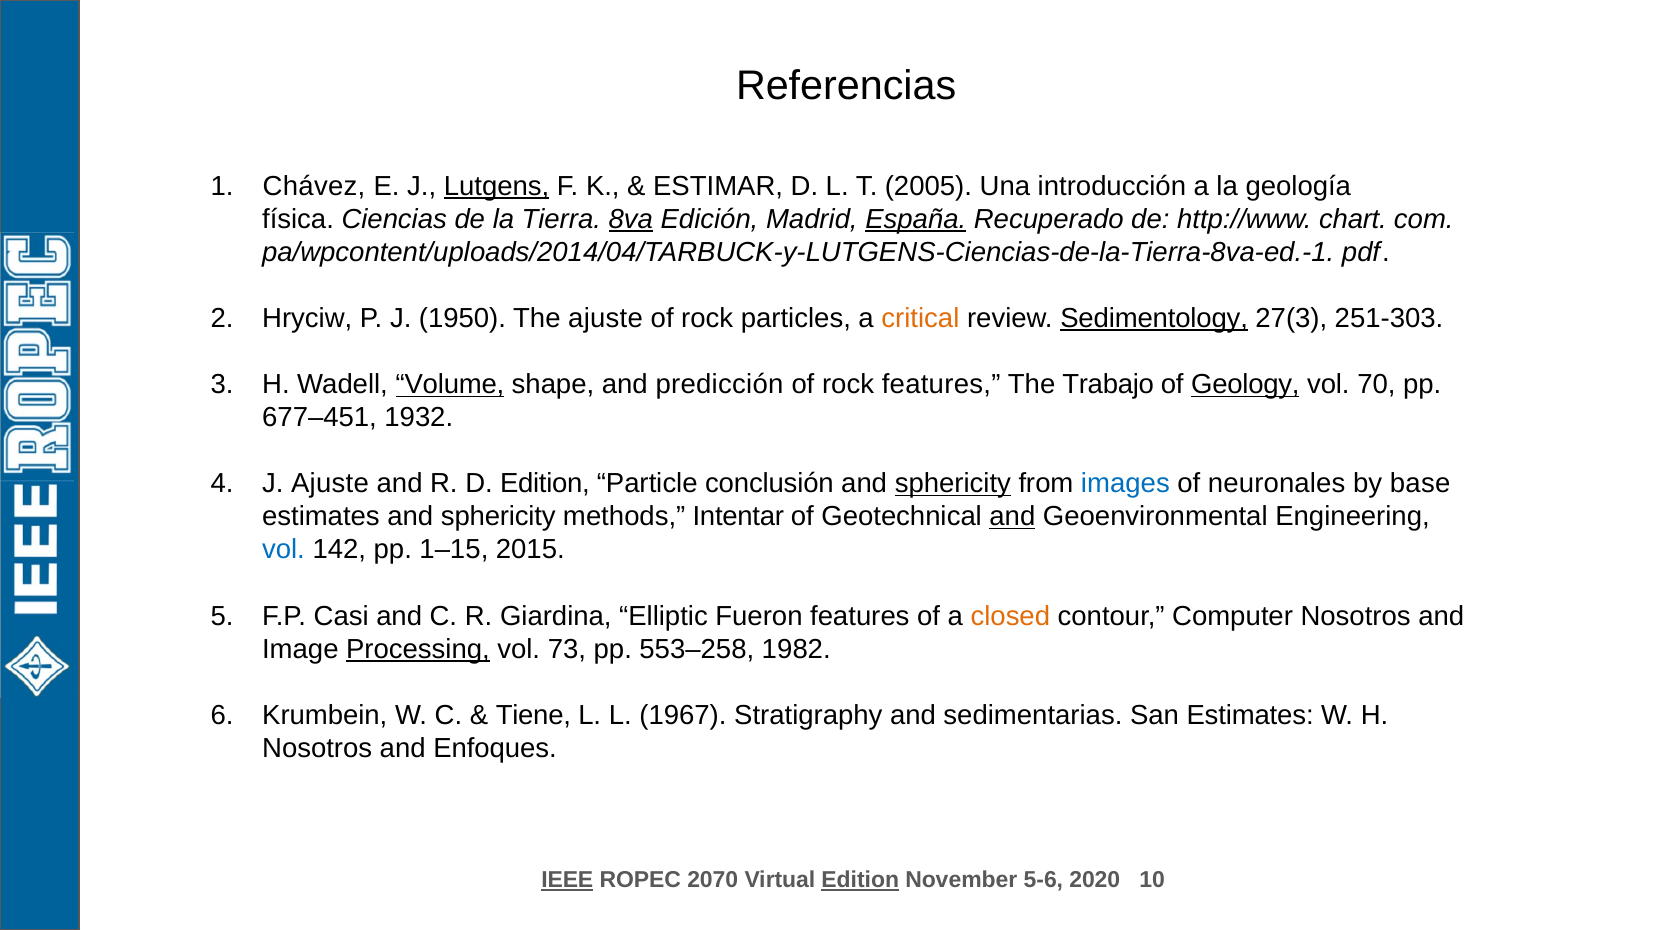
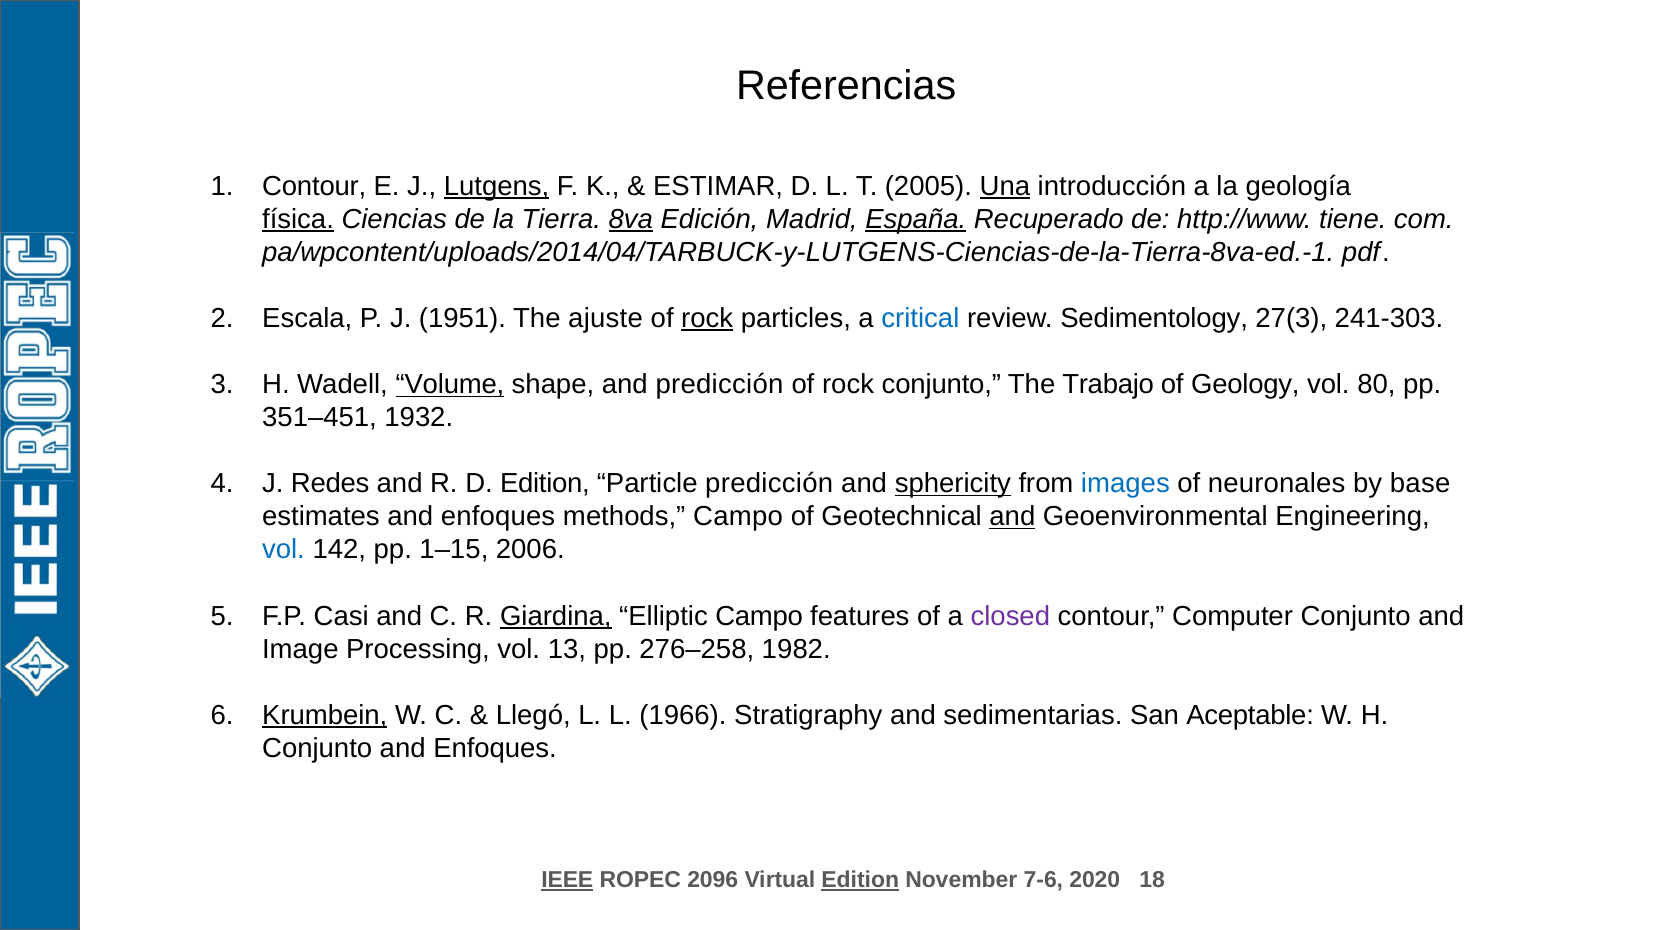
Chávez: Chávez -> Contour (314, 186)
Una underline: none -> present (1005, 186)
física underline: none -> present (298, 219)
chart: chart -> tiene (1353, 219)
Hryciw: Hryciw -> Escala (307, 318)
1950: 1950 -> 1951 (462, 318)
rock underline: none -> present (707, 318)
critical colour: orange -> blue (920, 318)
Sedimentology underline: present -> none (1154, 318)
251-303: 251-303 -> 241-303 (1389, 318)
rock features: features -> conjunto (941, 384)
Geology underline: present -> none (1245, 384)
70: 70 -> 80 (1376, 384)
677–451: 677–451 -> 351–451 (320, 418)
J Ajuste: Ajuste -> Redes (330, 484)
Particle conclusión: conclusión -> predicción (769, 484)
estimates and sphericity: sphericity -> enfoques (498, 517)
methods Intentar: Intentar -> Campo (738, 517)
2015: 2015 -> 2006 (530, 550)
Giardina underline: none -> present (556, 616)
Elliptic Fueron: Fueron -> Campo (759, 616)
closed colour: orange -> purple (1010, 616)
Computer Nosotros: Nosotros -> Conjunto (1356, 616)
Processing underline: present -> none (418, 649)
73: 73 -> 13 (567, 649)
553–258: 553–258 -> 276–258 (697, 649)
Krumbein underline: none -> present (325, 715)
Tiene: Tiene -> Llegó (533, 715)
1967: 1967 -> 1966 (683, 715)
San Estimates: Estimates -> Aceptable (1250, 715)
Nosotros: Nosotros -> Conjunto (317, 748)
2070: 2070 -> 2096 (713, 880)
5-6: 5-6 -> 7-6 (1043, 880)
10: 10 -> 18 (1152, 880)
